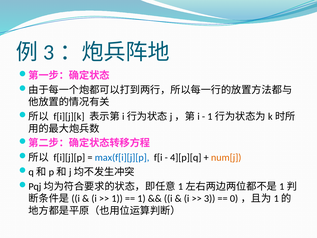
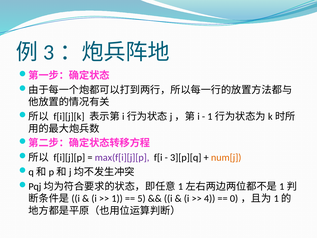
max(f[i][j][p colour: blue -> purple (122, 157)
4][p][q: 4][p][q -> 3][p][q (186, 157)
1: 1 -> 5 (141, 198)
3: 3 -> 4 (210, 198)
